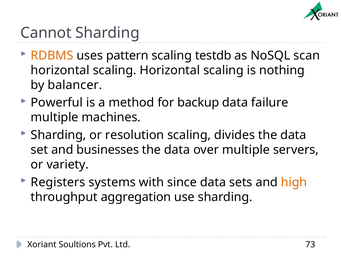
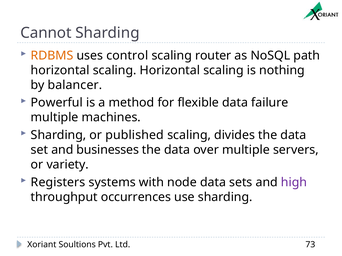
pattern: pattern -> control (127, 56)
testdb: testdb -> router (213, 56)
scan: scan -> path (307, 56)
backup: backup -> flexible (198, 103)
resolution: resolution -> published (135, 135)
since: since -> node (182, 183)
high colour: orange -> purple (294, 183)
aggregation: aggregation -> occurrences (136, 197)
